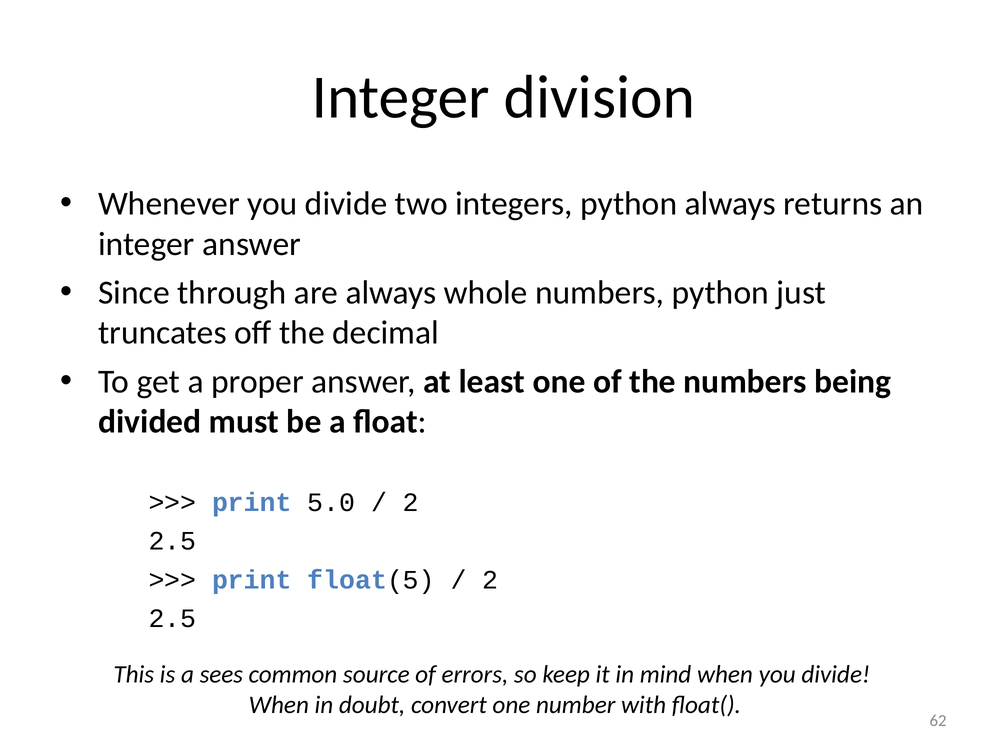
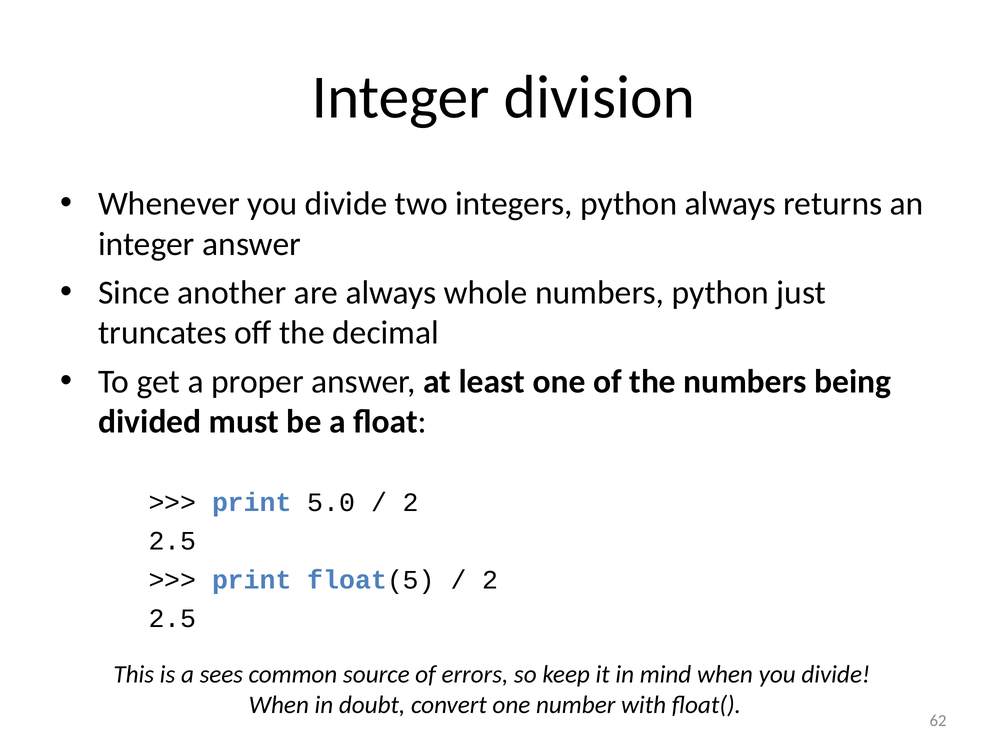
through: through -> another (232, 293)
